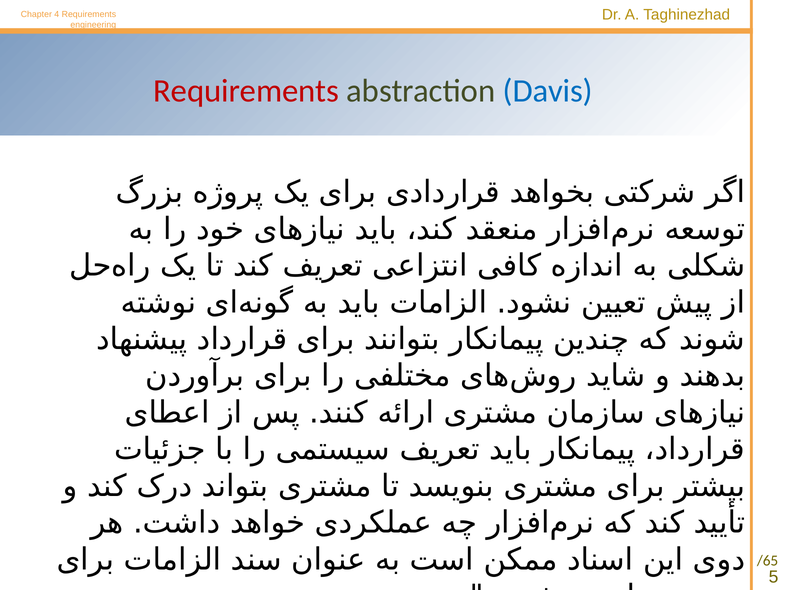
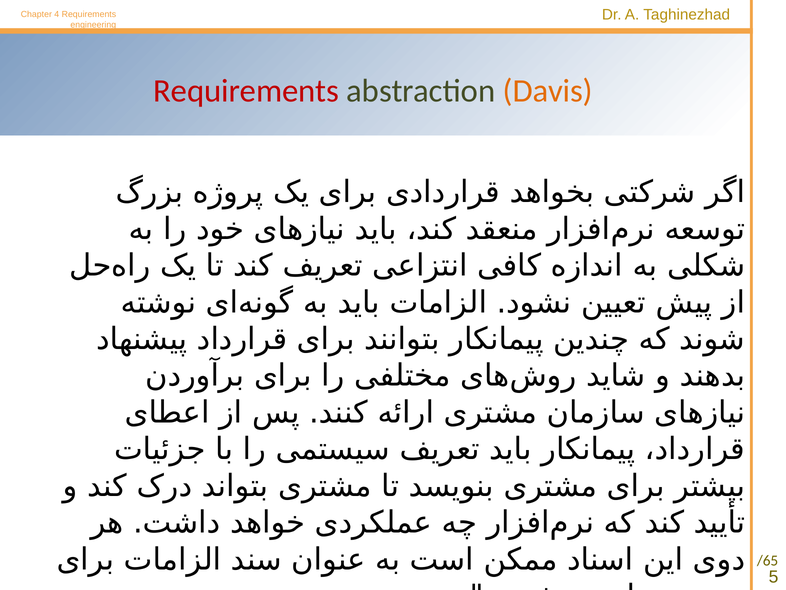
Davis colour: blue -> orange (548, 91)
